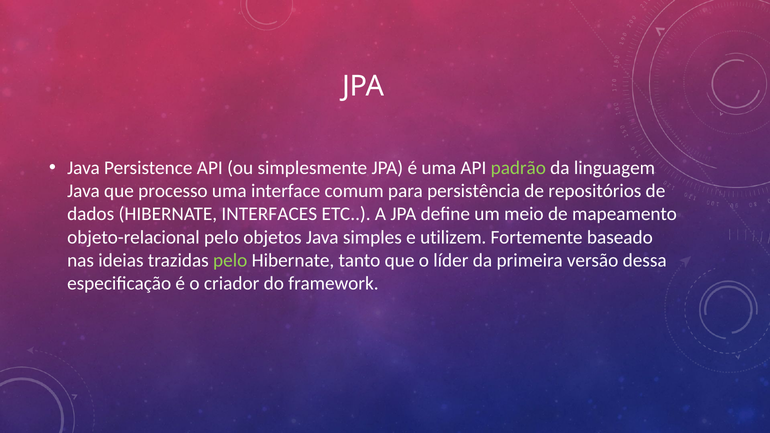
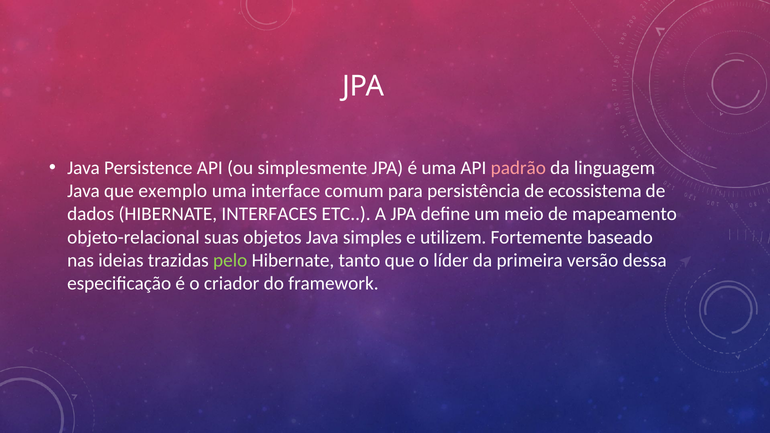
padrão colour: light green -> pink (518, 168)
processo: processo -> exemplo (173, 191)
repositórios: repositórios -> ecossistema (595, 191)
objeto-relacional pelo: pelo -> suas (221, 237)
